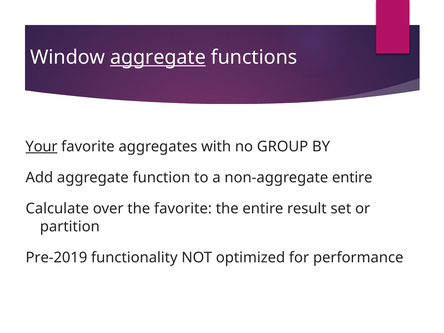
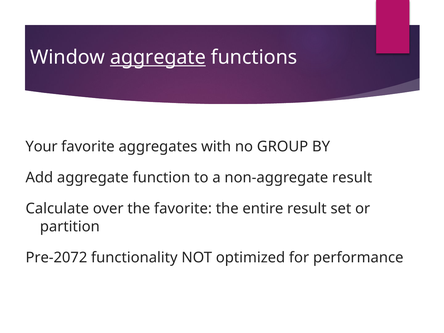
Your underline: present -> none (42, 147)
non-aggregate entire: entire -> result (352, 178)
Pre-2019: Pre-2019 -> Pre-2072 (56, 258)
